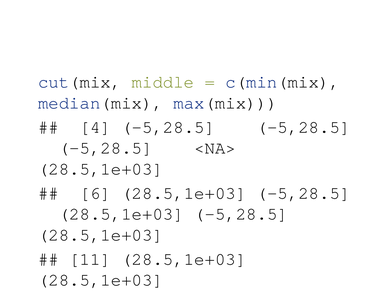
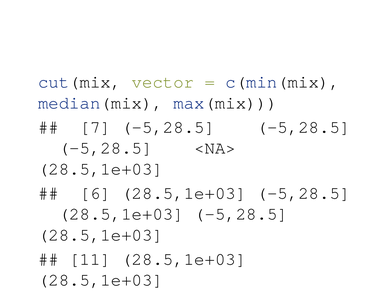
middle: middle -> vector (163, 82)
4: 4 -> 7 (95, 127)
